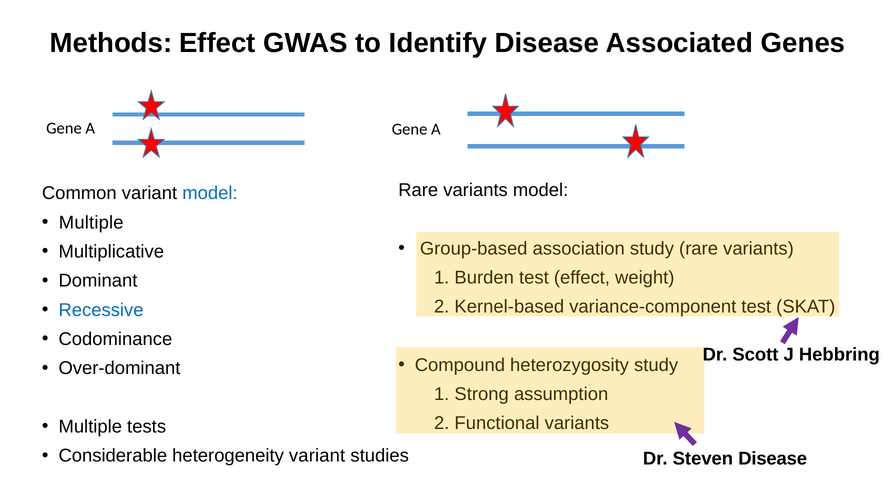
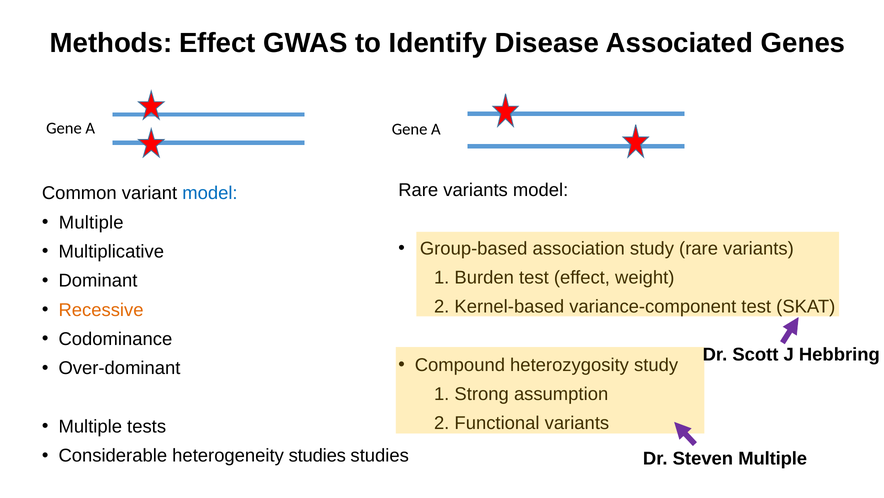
Recessive colour: blue -> orange (101, 309)
heterogeneity variant: variant -> studies (317, 455)
Steven Disease: Disease -> Multiple (773, 458)
